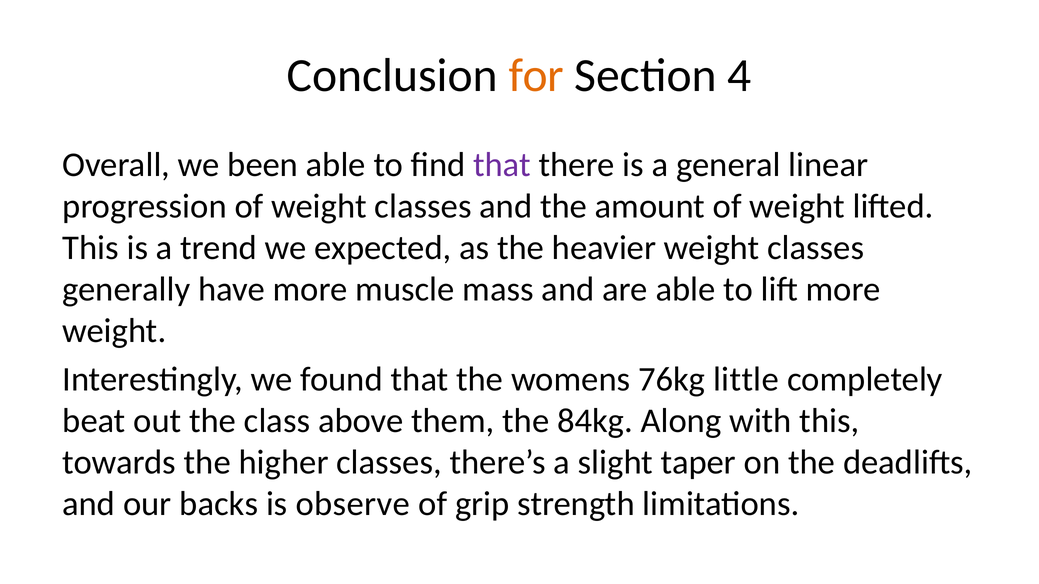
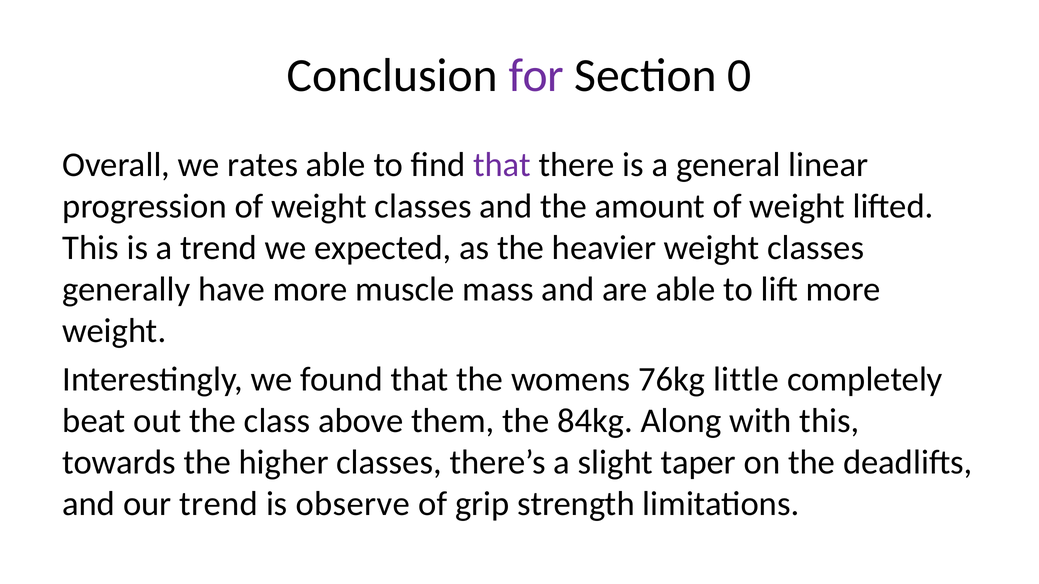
for colour: orange -> purple (536, 75)
4: 4 -> 0 (739, 75)
been: been -> rates (263, 165)
our backs: backs -> trend (219, 504)
